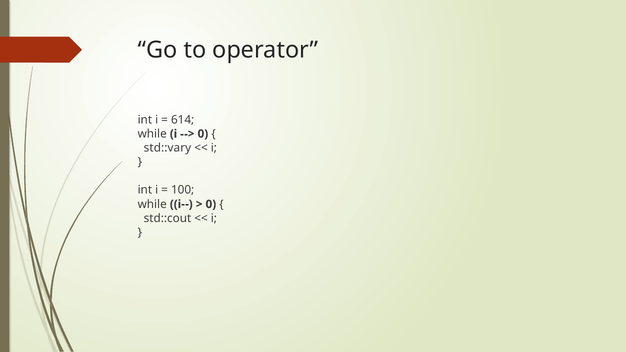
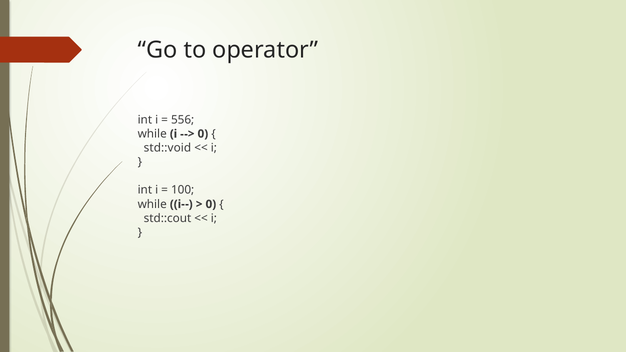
614: 614 -> 556 (183, 120)
std::vary: std::vary -> std::void (167, 148)
